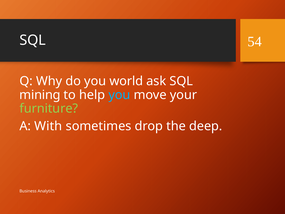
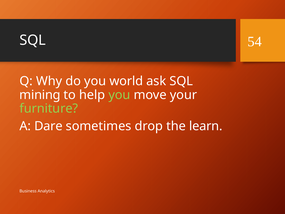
you colour: light blue -> light green (119, 95)
With: With -> Dare (48, 126)
deep: deep -> learn (206, 126)
